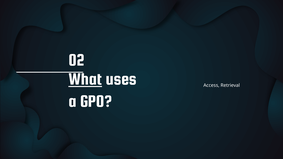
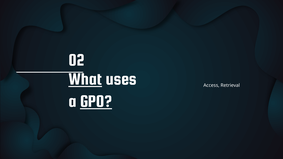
GPO underline: none -> present (96, 101)
